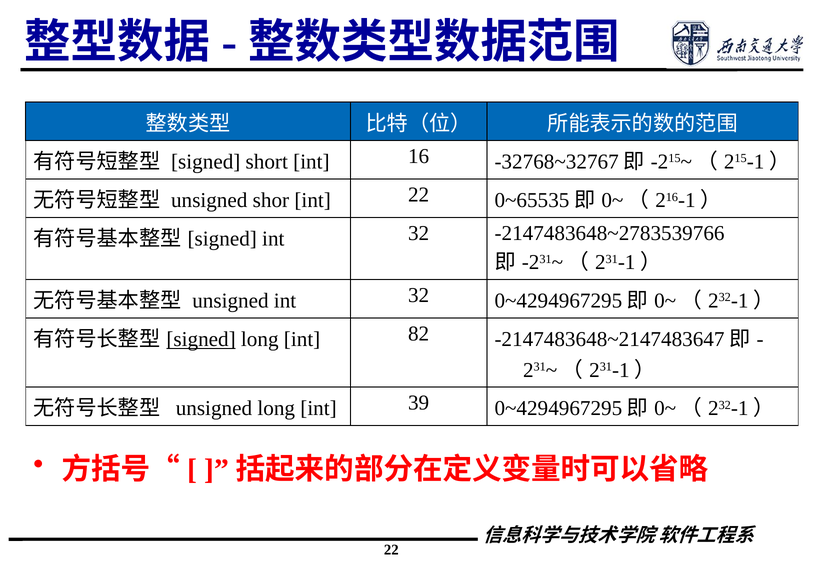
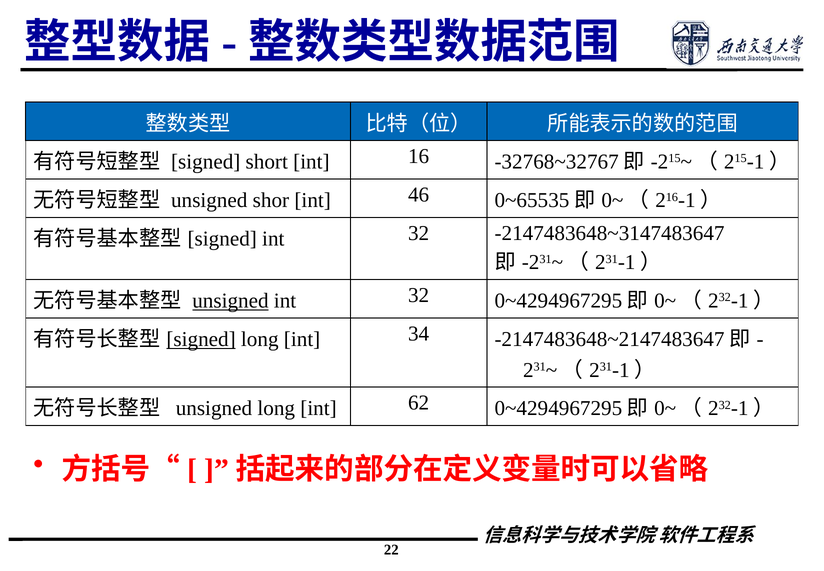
int 22: 22 -> 46 (419, 195)
-2147483648~2783539766: -2147483648~2783539766 -> -2147483648~3147483647 (610, 233)
unsigned underline: none -> present (230, 301)
82: 82 -> 34 (419, 333)
39: 39 -> 62 (419, 402)
